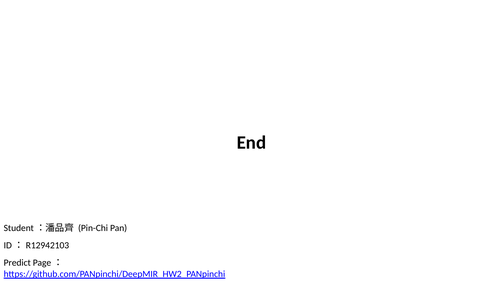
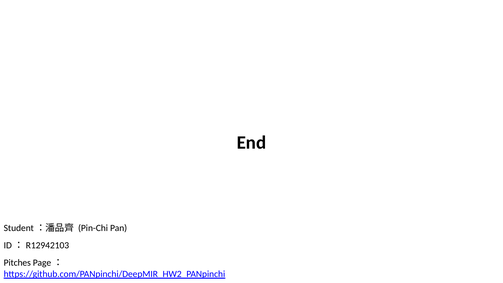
Predict: Predict -> Pitches (17, 263)
